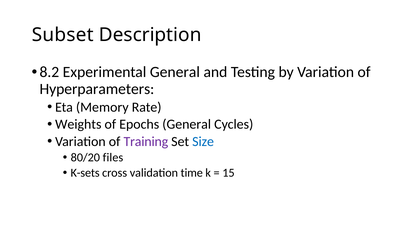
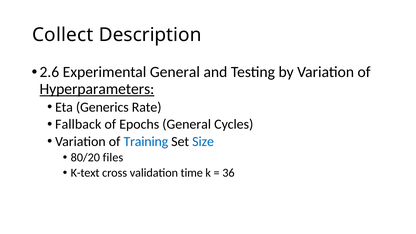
Subset: Subset -> Collect (63, 35)
8.2: 8.2 -> 2.6 (49, 72)
Hyperparameters underline: none -> present (97, 89)
Memory: Memory -> Generics (102, 107)
Weights: Weights -> Fallback (78, 124)
Training colour: purple -> blue (146, 141)
K-sets: K-sets -> K-text (85, 173)
15: 15 -> 36 (229, 173)
